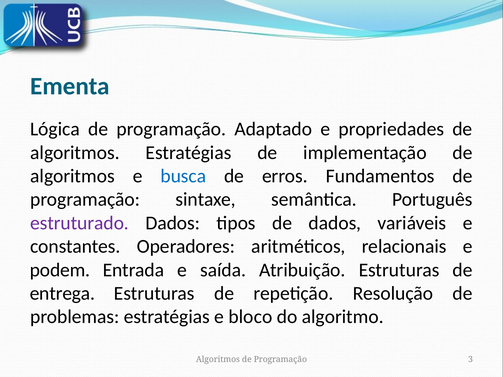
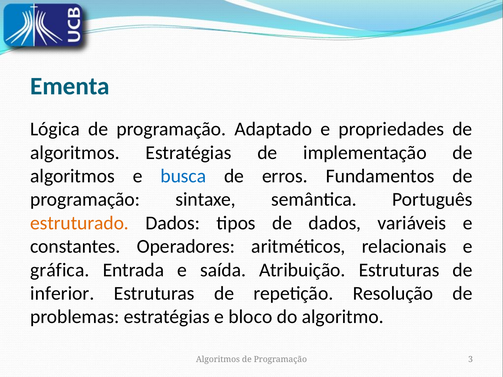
estruturado colour: purple -> orange (80, 223)
podem: podem -> gráfica (60, 270)
entrega: entrega -> inferior (62, 294)
